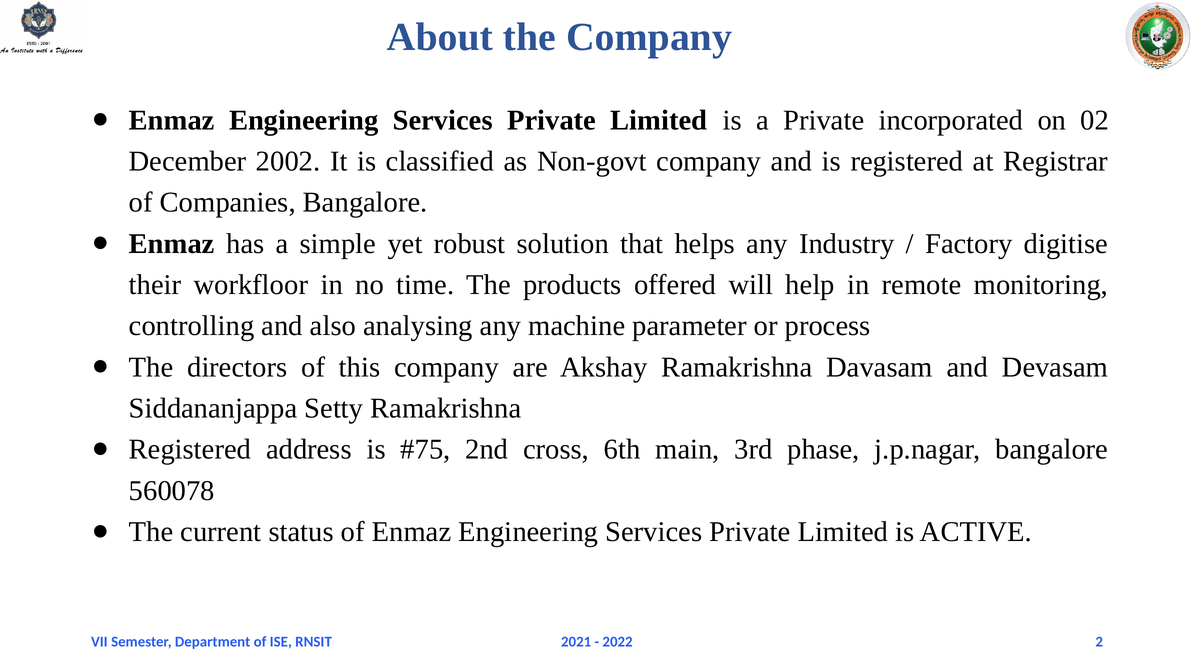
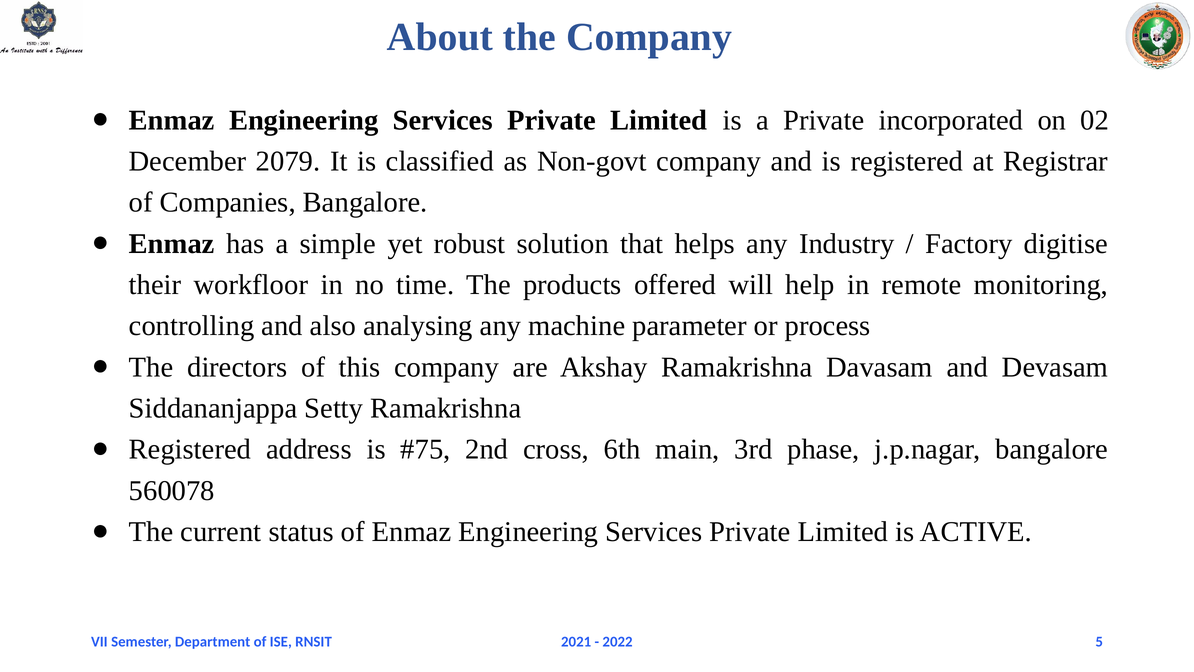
2002: 2002 -> 2079 (288, 161)
2: 2 -> 5 (1099, 641)
